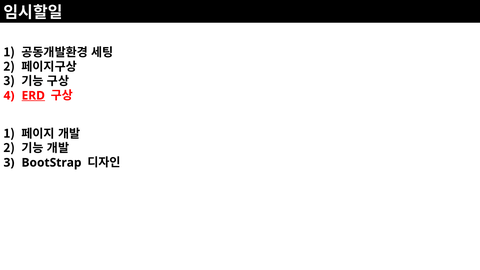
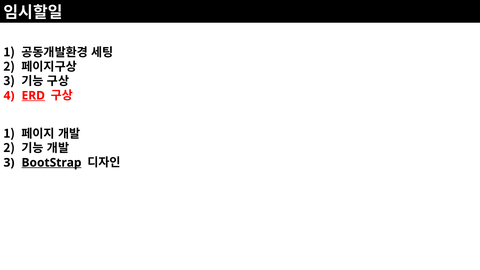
BootStrap underline: none -> present (52, 163)
